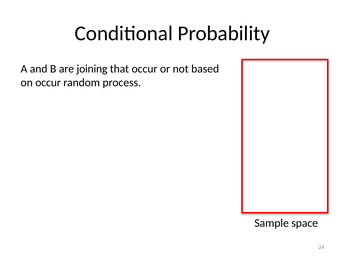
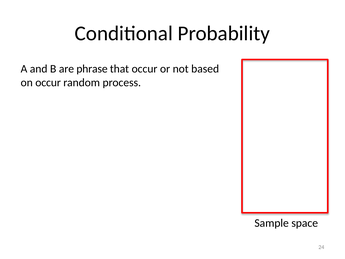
joining: joining -> phrase (92, 69)
